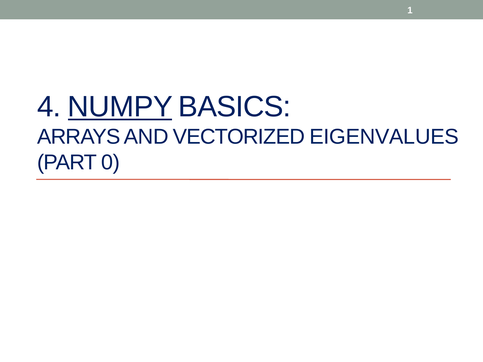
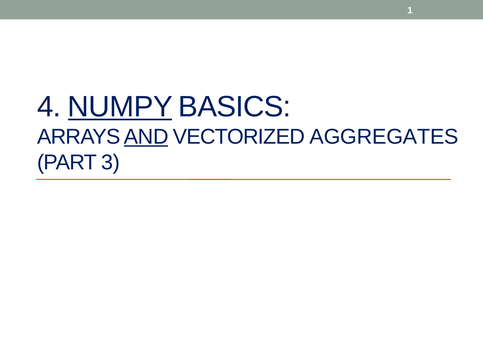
AND underline: none -> present (146, 137)
EIGENVALUES: EIGENVALUES -> AGGREGATES (384, 137)
0: 0 -> 3 (111, 163)
